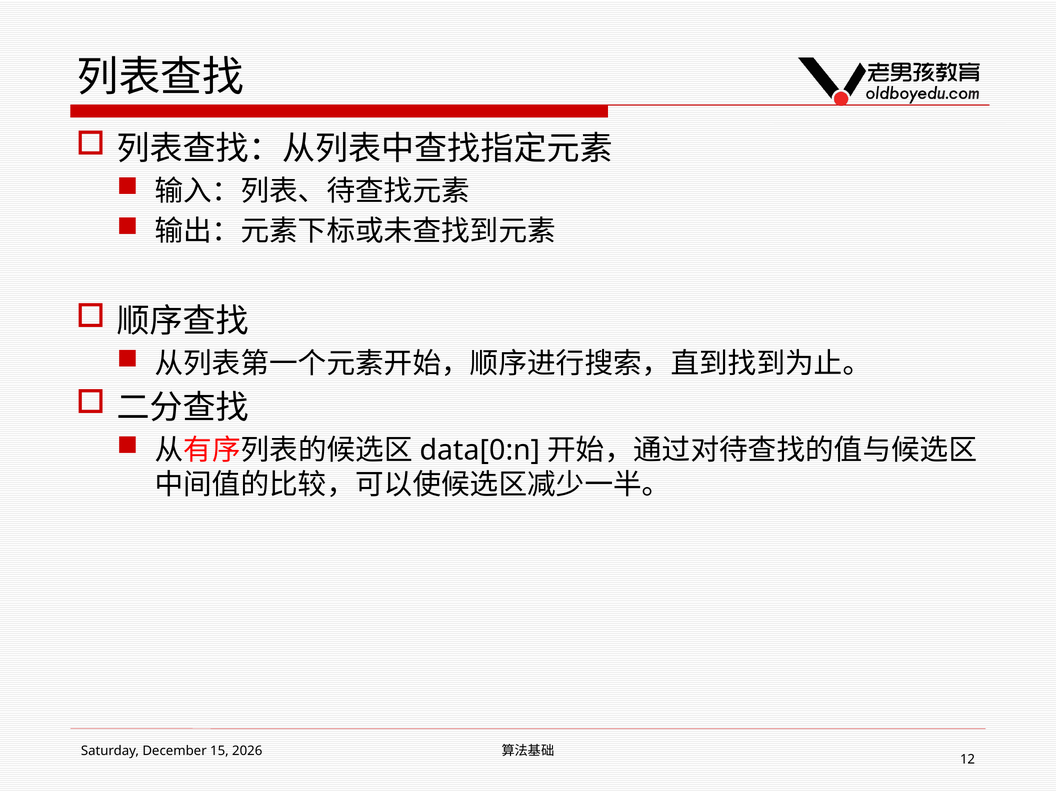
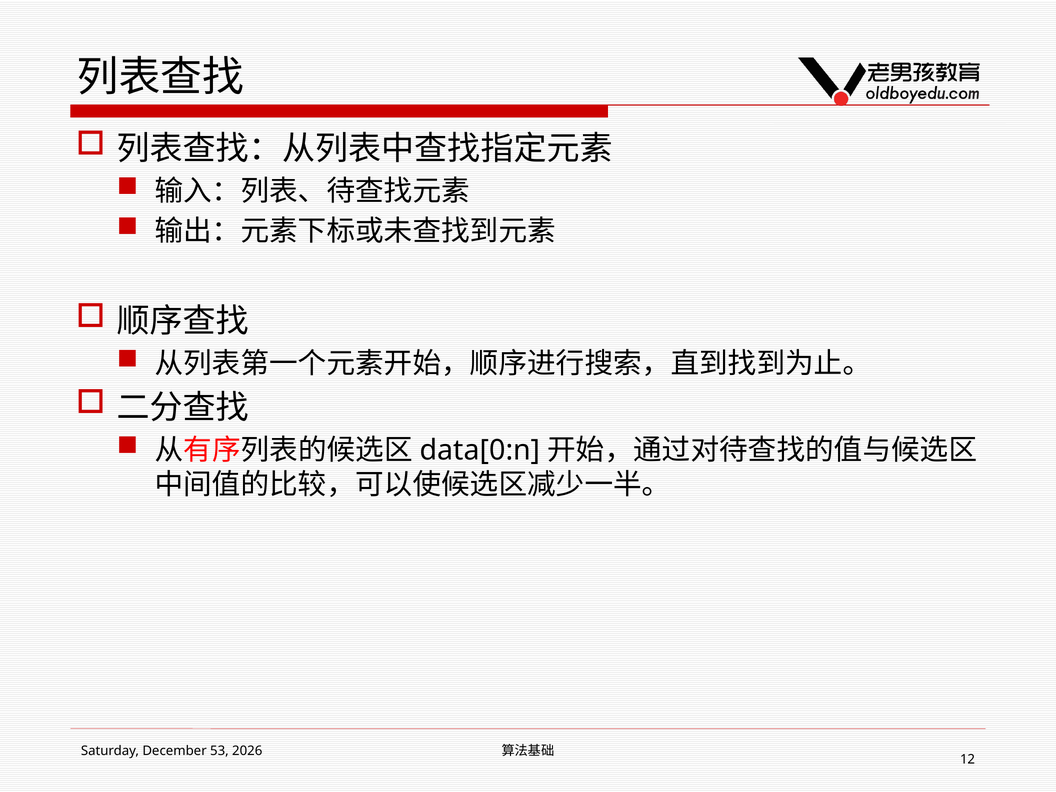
15: 15 -> 53 (219, 751)
